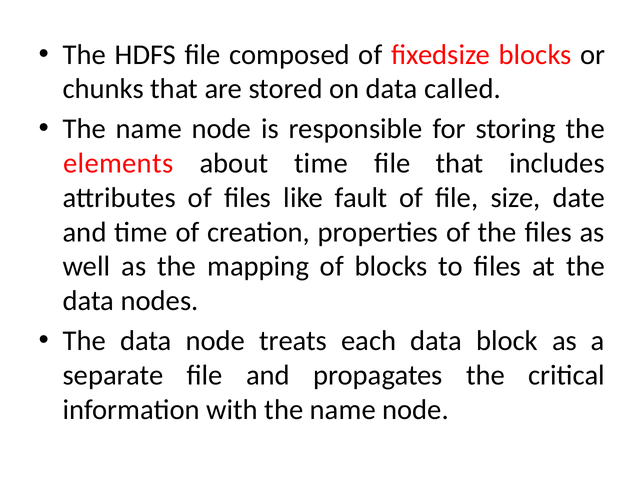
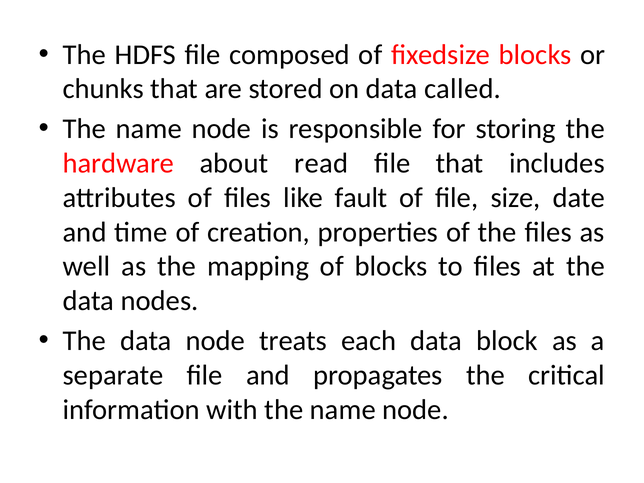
elements: elements -> hardware (118, 163)
about time: time -> read (321, 163)
